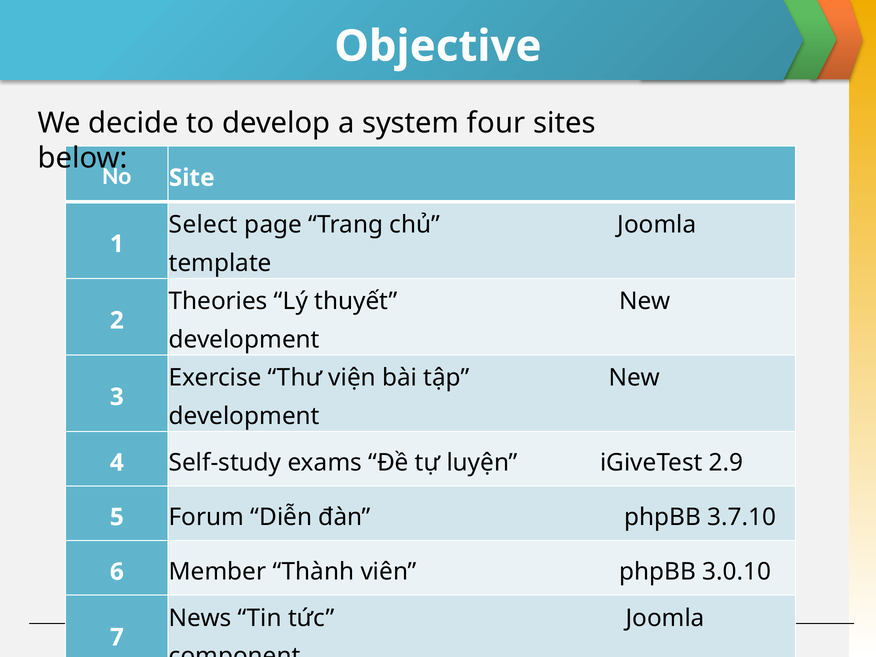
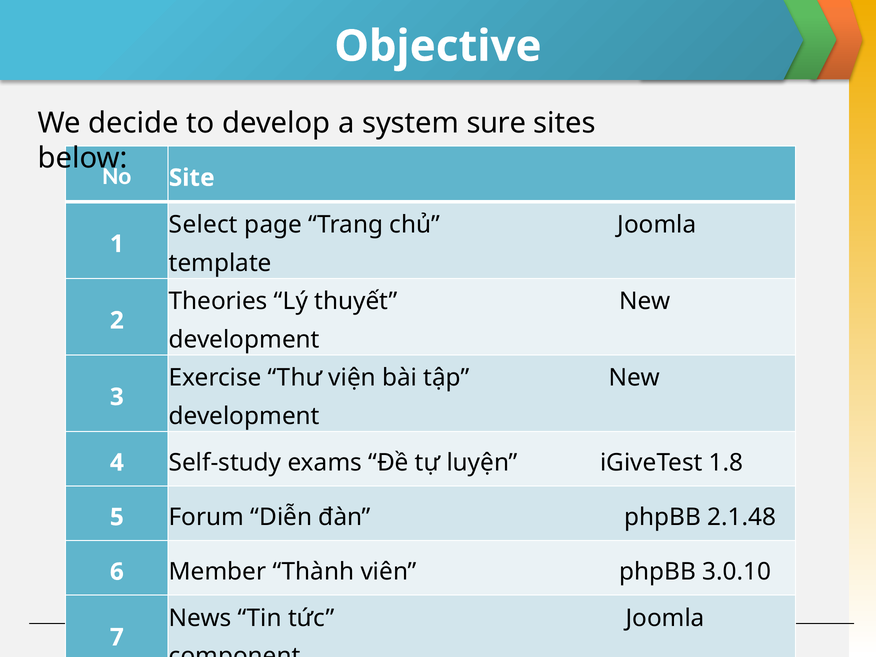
four: four -> sure (496, 123)
2.9: 2.9 -> 1.8 (726, 463)
3.7.10: 3.7.10 -> 2.1.48 (742, 517)
